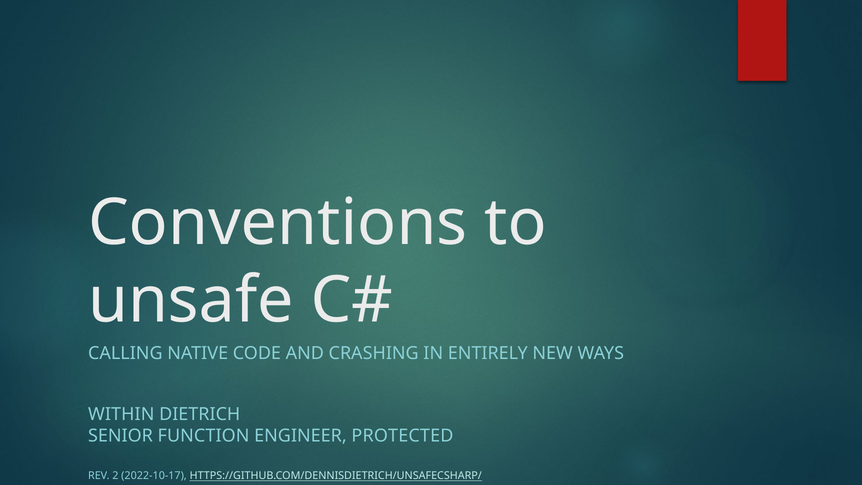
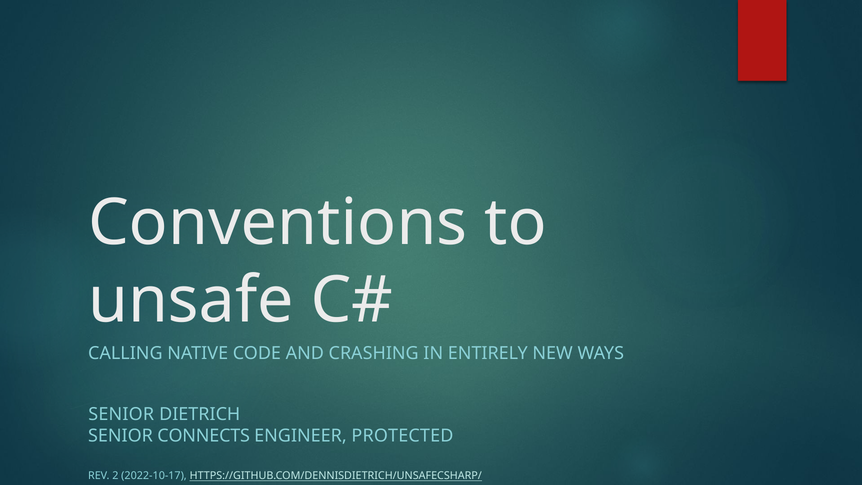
WITHIN: WITHIN -> SENIOR (121, 414)
FUNCTION: FUNCTION -> CONNECTS (204, 436)
